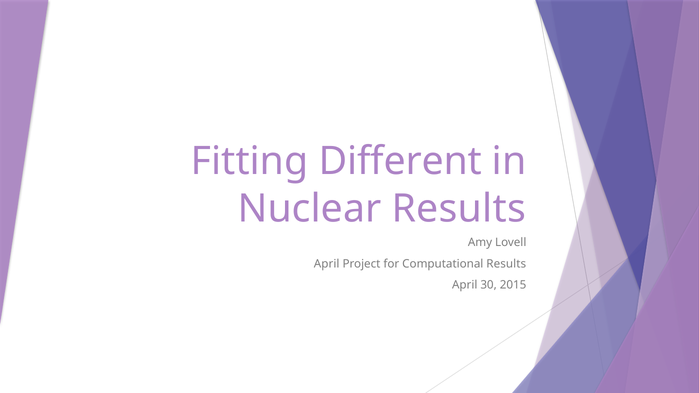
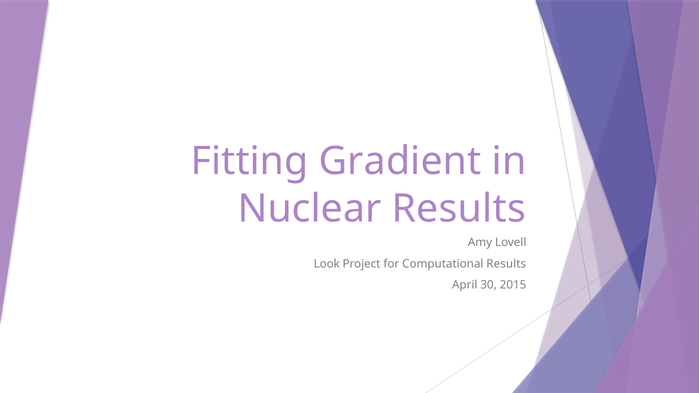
Different: Different -> Gradient (400, 162)
April: April -> Look (327, 264)
